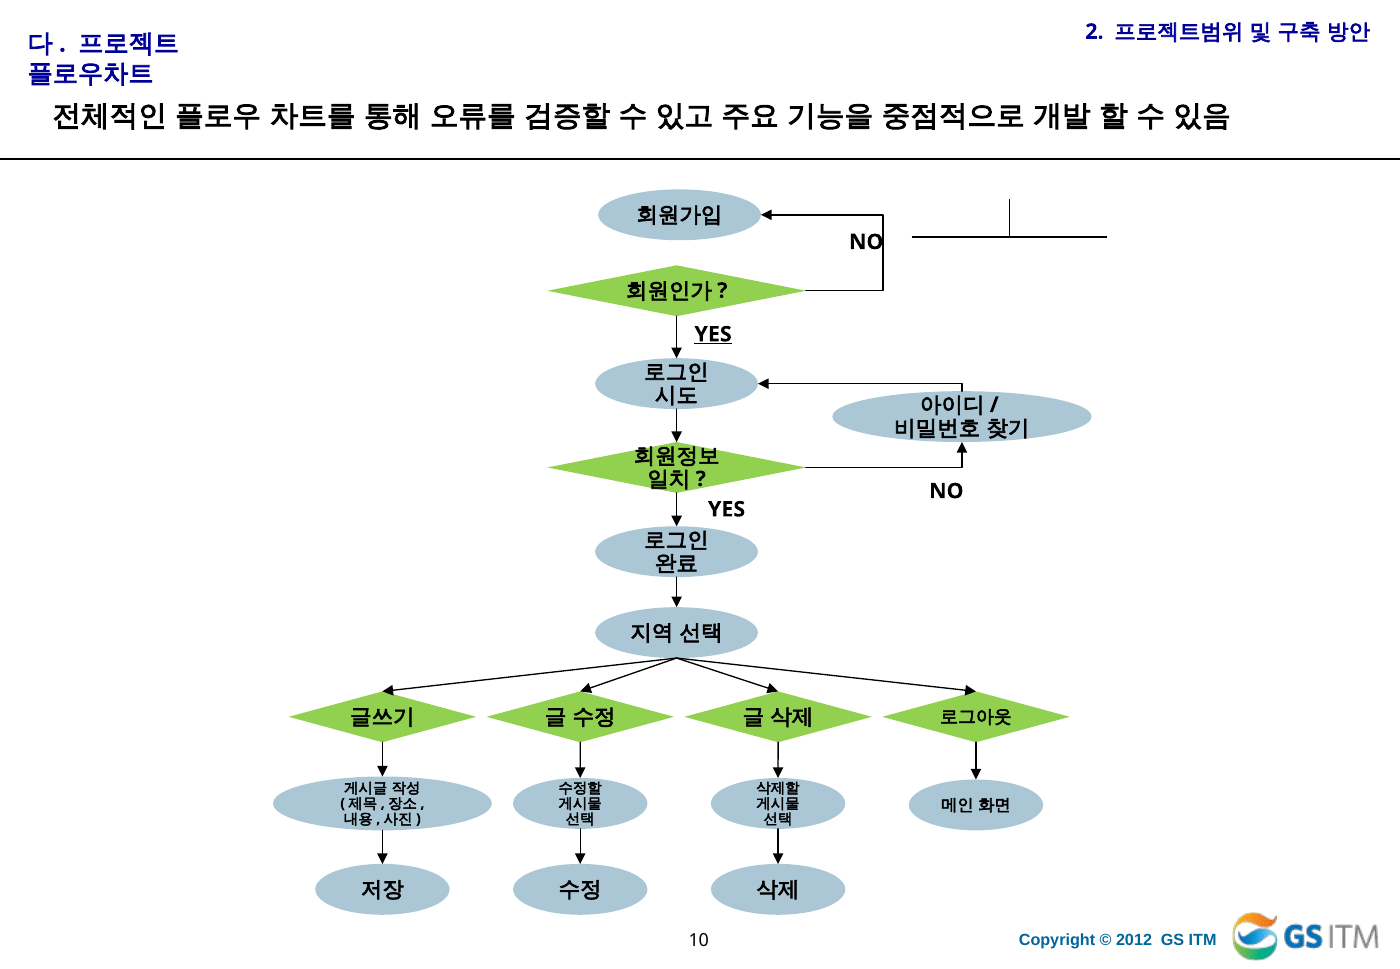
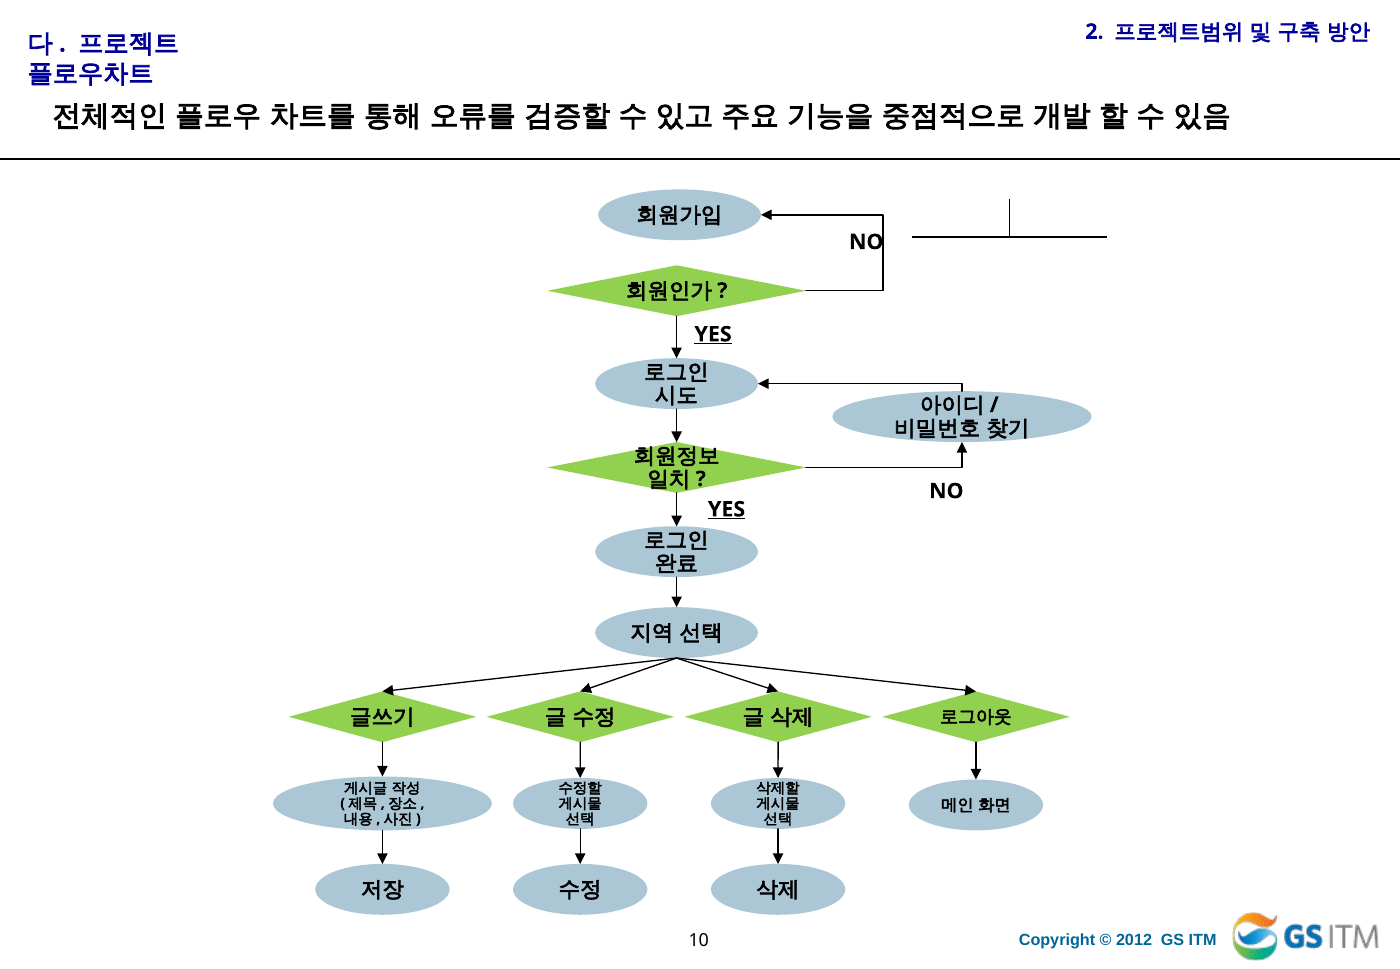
YES underline: none -> present (727, 510)
